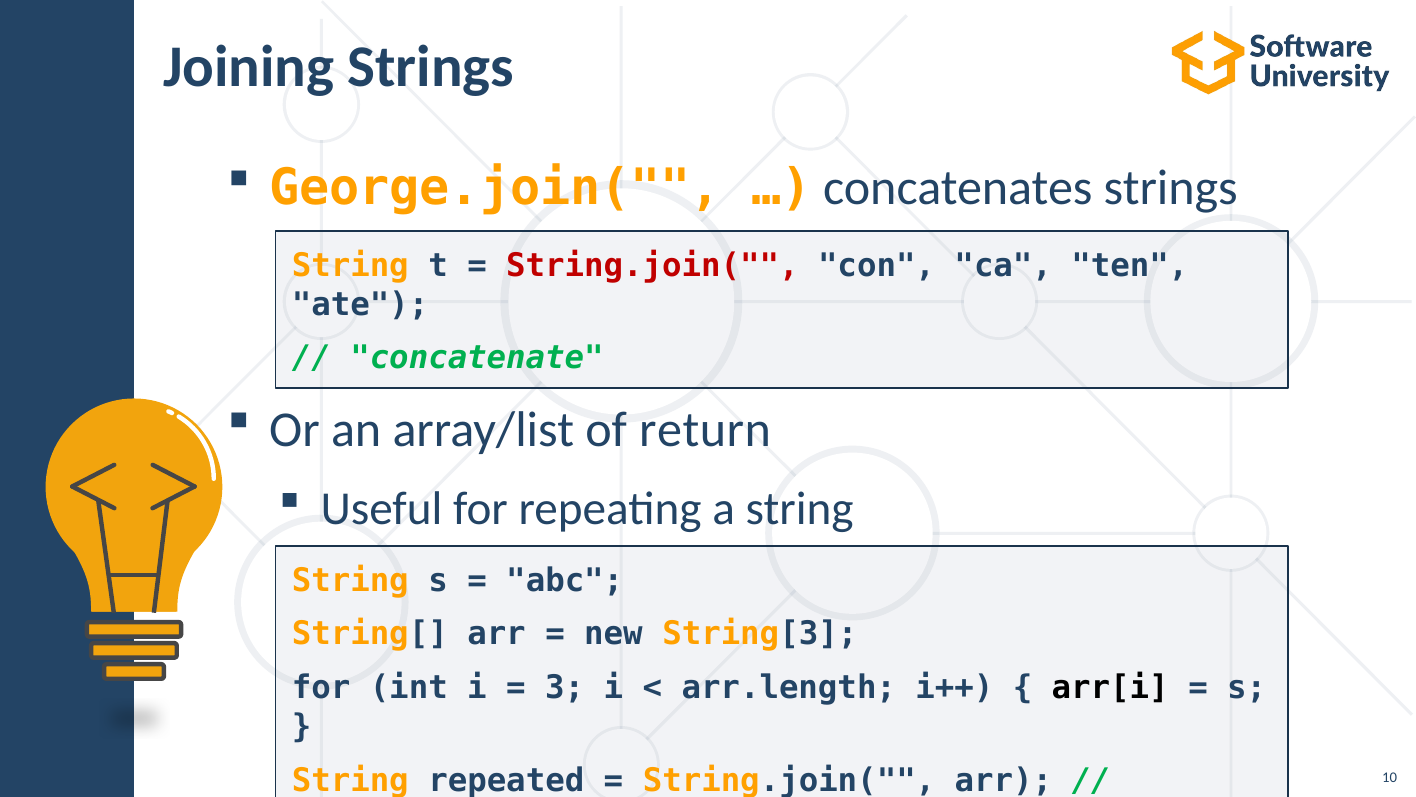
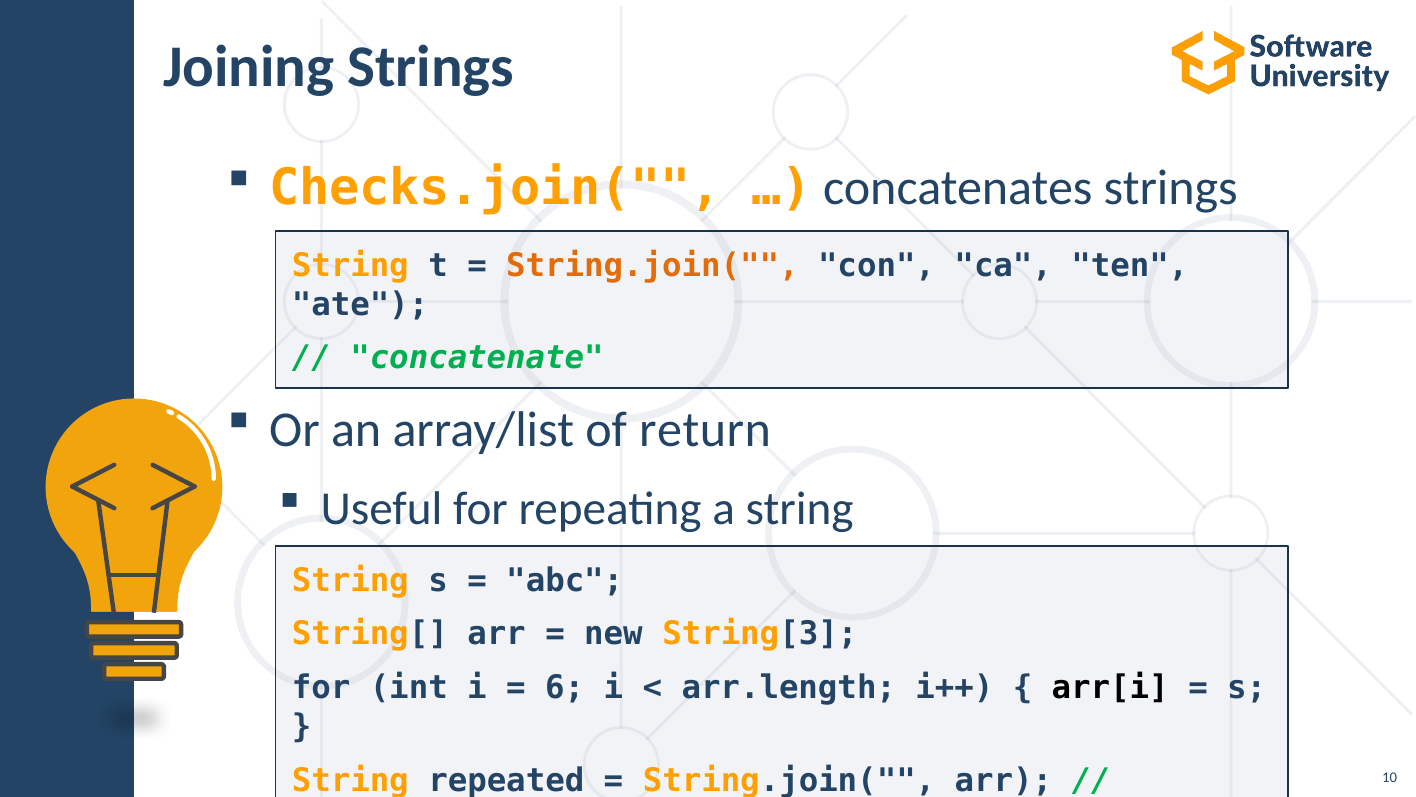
George.join(: George.join( -> Checks.join( (495, 188)
String.join( colour: red -> orange (652, 265)
3: 3 -> 6 (565, 687)
